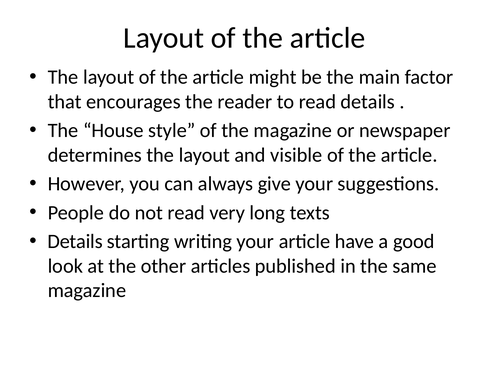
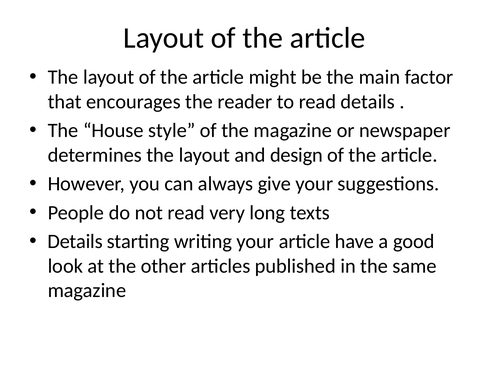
visible: visible -> design (296, 155)
